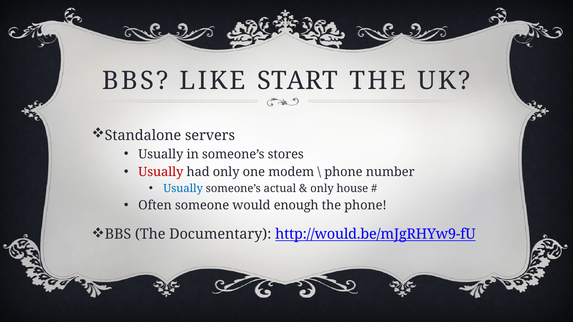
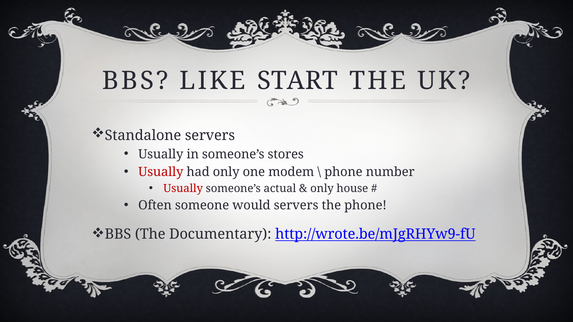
Usually colour: blue -> red (183, 189)
would enough: enough -> servers (296, 206)
http://would.be/mJgRHYw9-fU: http://would.be/mJgRHYw9-fU -> http://wrote.be/mJgRHYw9-fU (375, 234)
